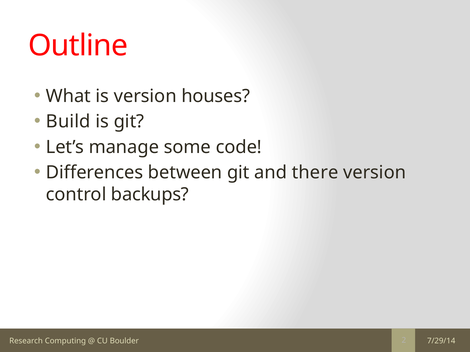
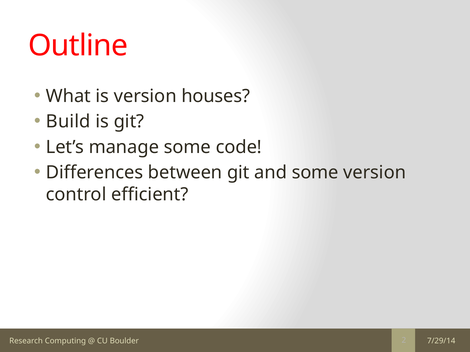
and there: there -> some (315, 173)
backups: backups -> efficient (150, 195)
